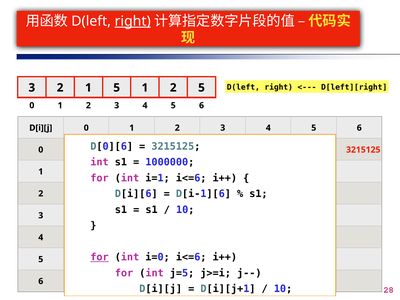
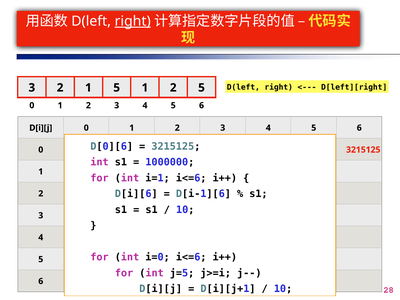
for underline: present -> none (100, 257)
